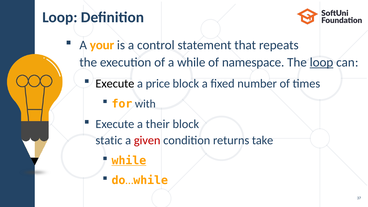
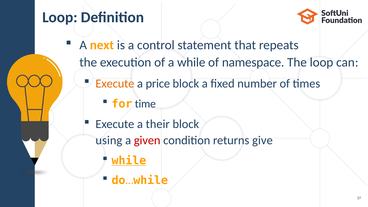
your: your -> next (102, 45)
loop underline: present -> none (321, 62)
Execute colour: black -> orange (115, 84)
with: with -> time (145, 104)
static: static -> using (109, 140)
take: take -> give (262, 140)
